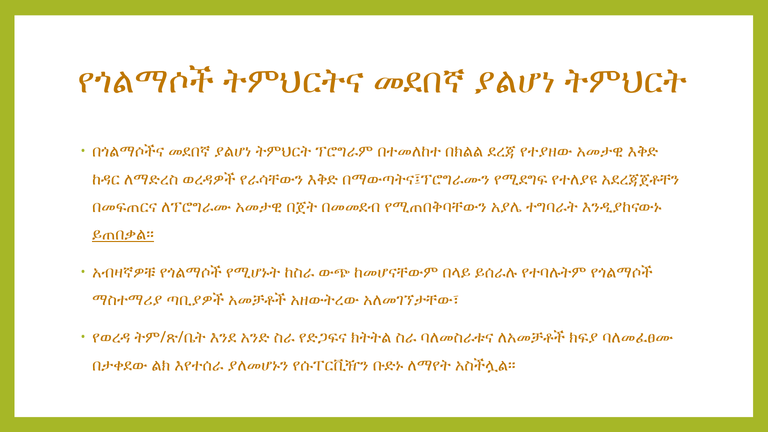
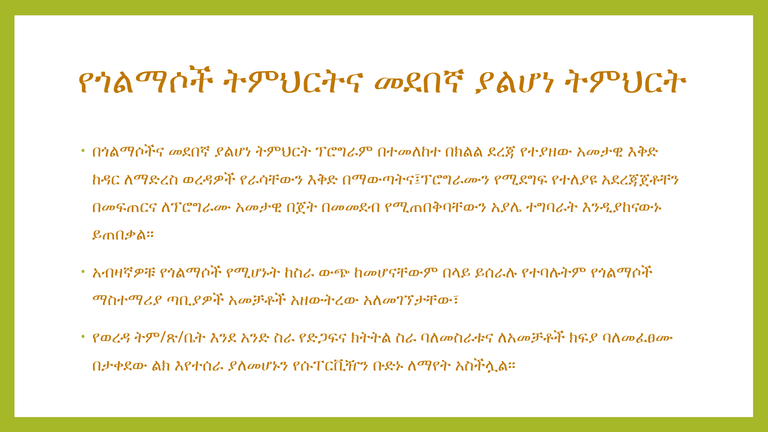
ይጠበቃል፡፡ underline: present -> none (123, 235)
